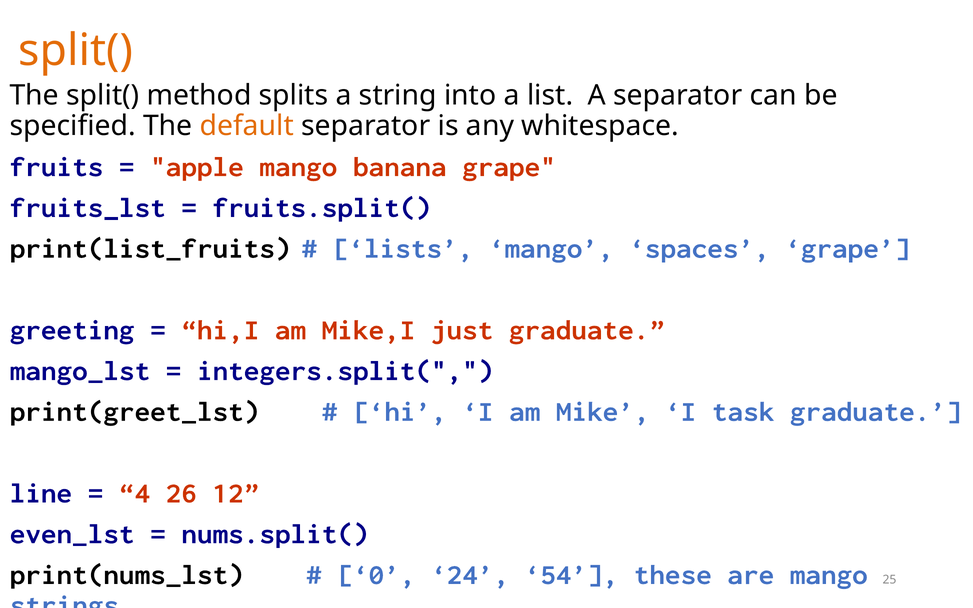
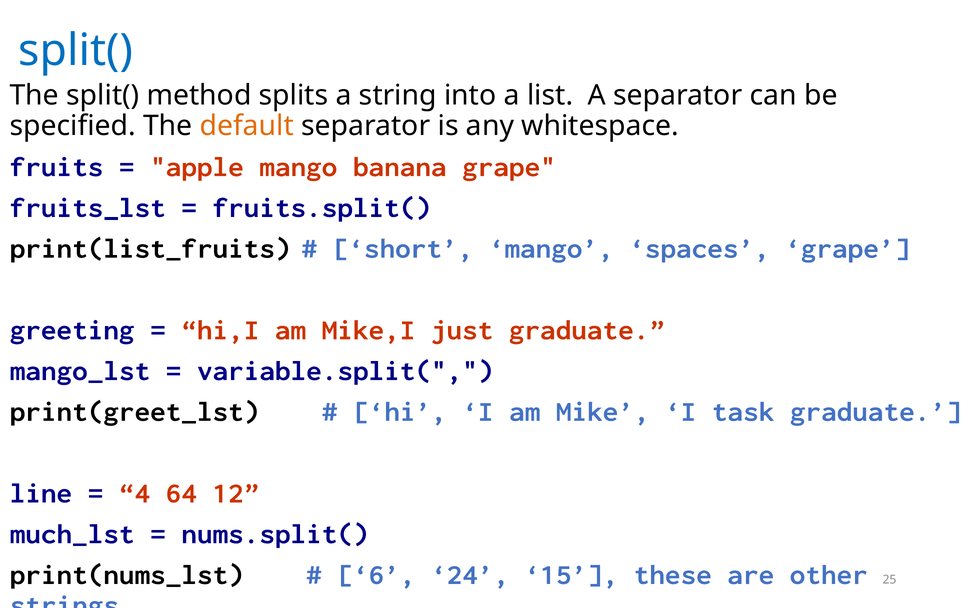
split( colour: orange -> blue (76, 50)
lists: lists -> short (403, 248)
integers.split(: integers.split( -> variable.split( (345, 371)
26: 26 -> 64 (181, 493)
even_lst: even_lst -> much_lst (72, 534)
0: 0 -> 6 (376, 575)
54: 54 -> 15 (571, 575)
are mango: mango -> other (829, 575)
